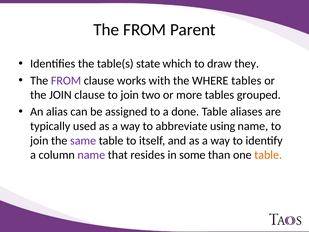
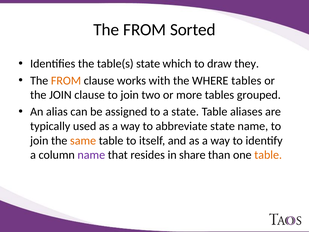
Parent: Parent -> Sorted (193, 30)
FROM colour: purple -> orange (66, 80)
a done: done -> state (185, 112)
abbreviate using: using -> state (223, 126)
same colour: purple -> orange (83, 140)
some: some -> share (192, 155)
